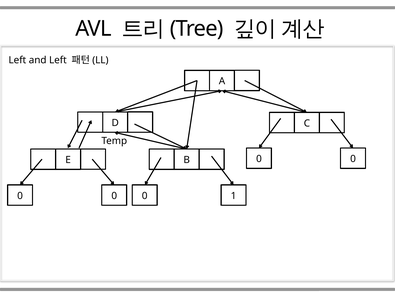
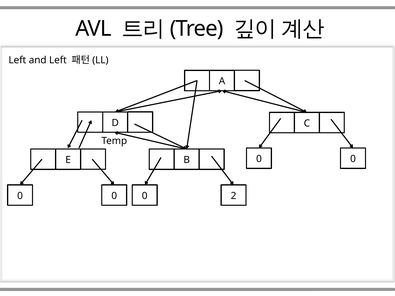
1: 1 -> 2 (234, 196)
